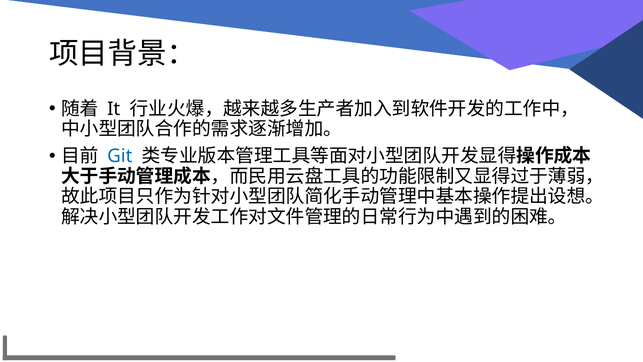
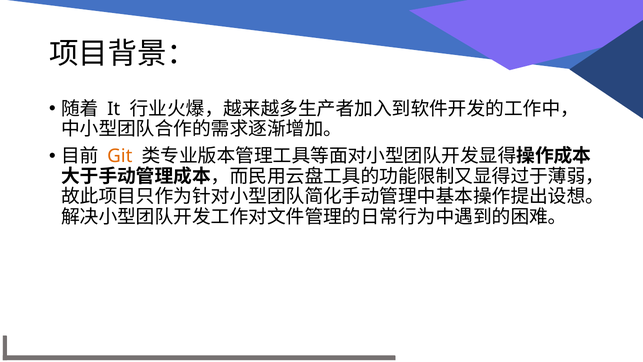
Git colour: blue -> orange (120, 156)
